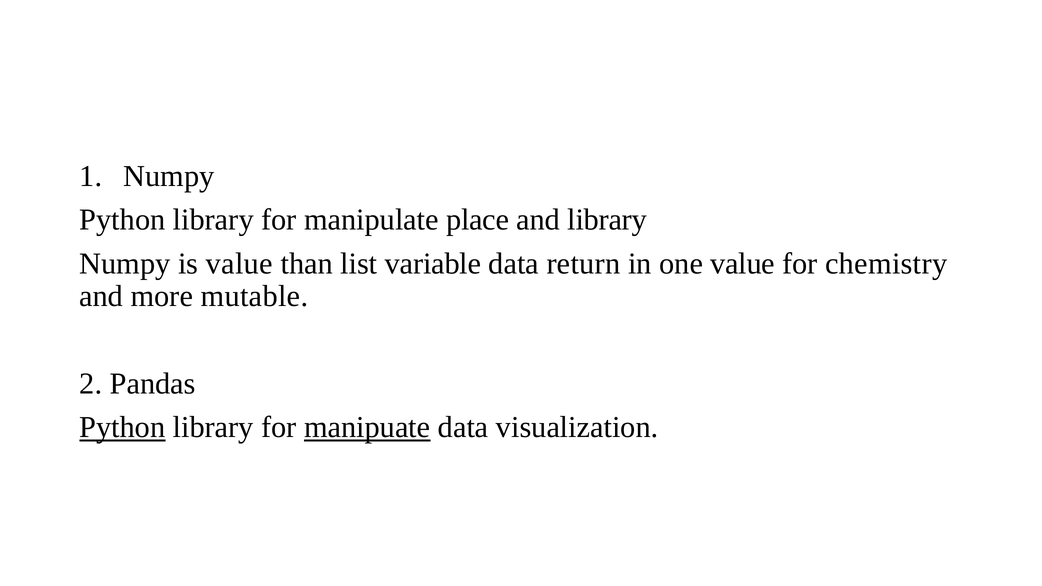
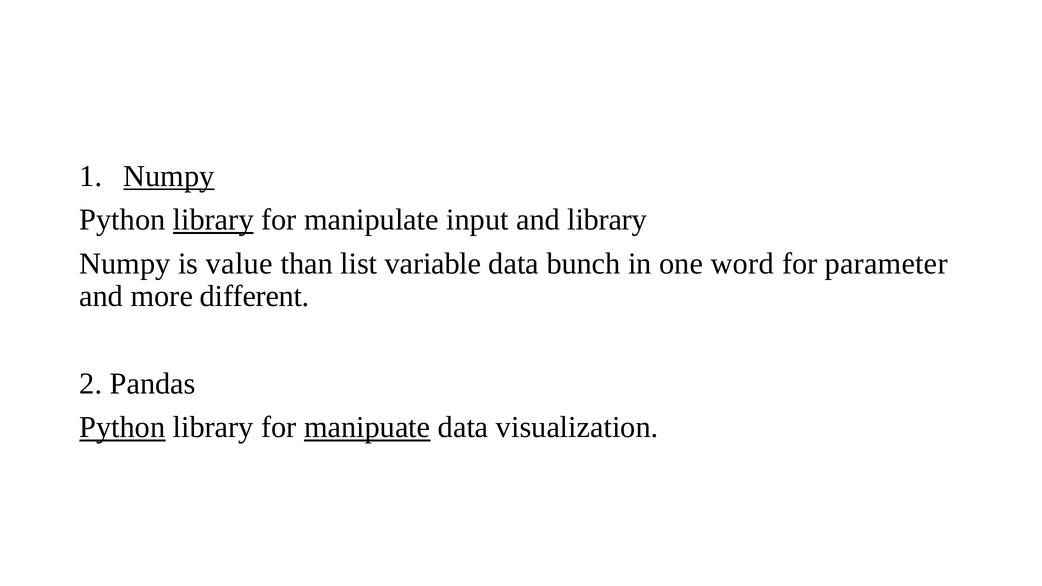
Numpy underline: none -> present (169, 176)
library underline: none -> present (213, 220)
place: place -> input (478, 220)
return: return -> bunch (584, 264)
one value: value -> word (742, 264)
chemistry: chemistry -> parameter (886, 264)
mutable: mutable -> different (255, 296)
